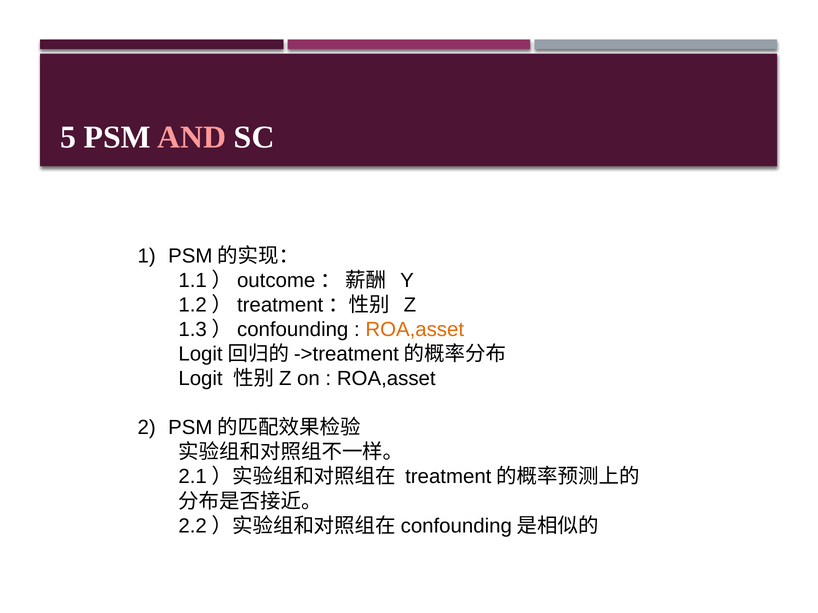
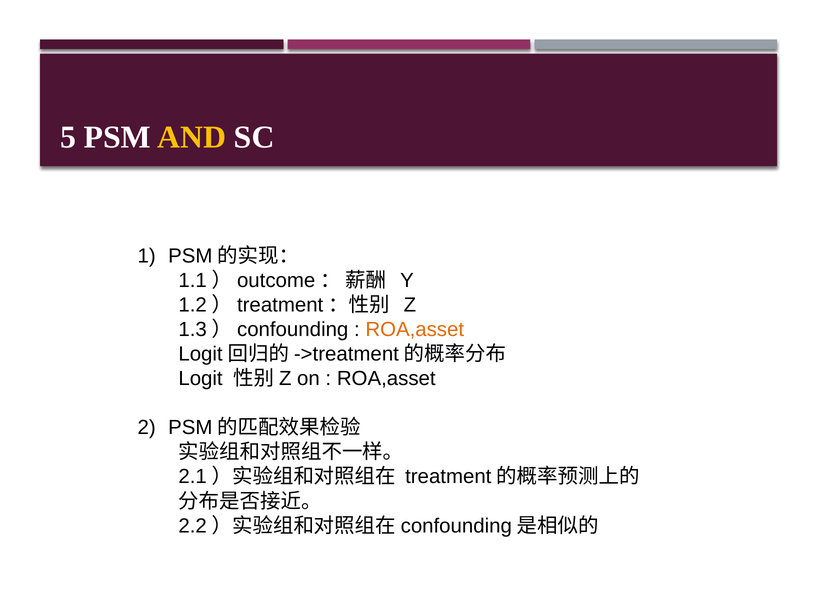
AND colour: pink -> yellow (192, 137)
